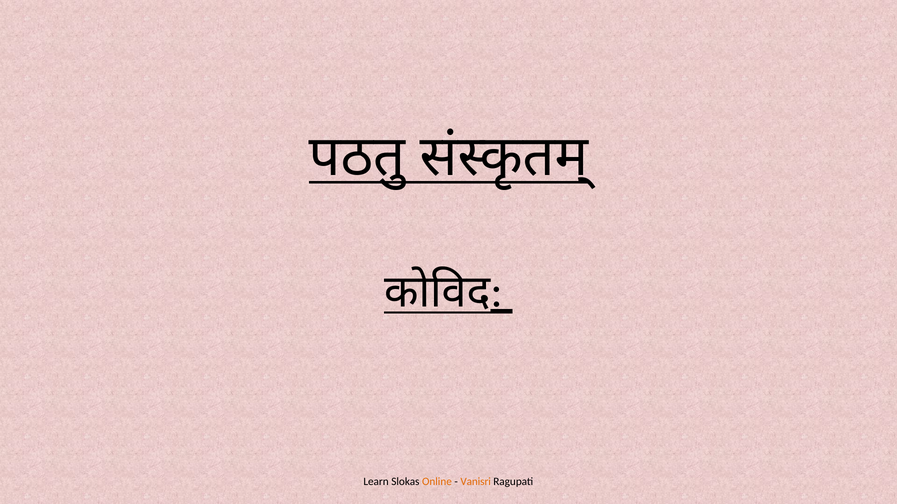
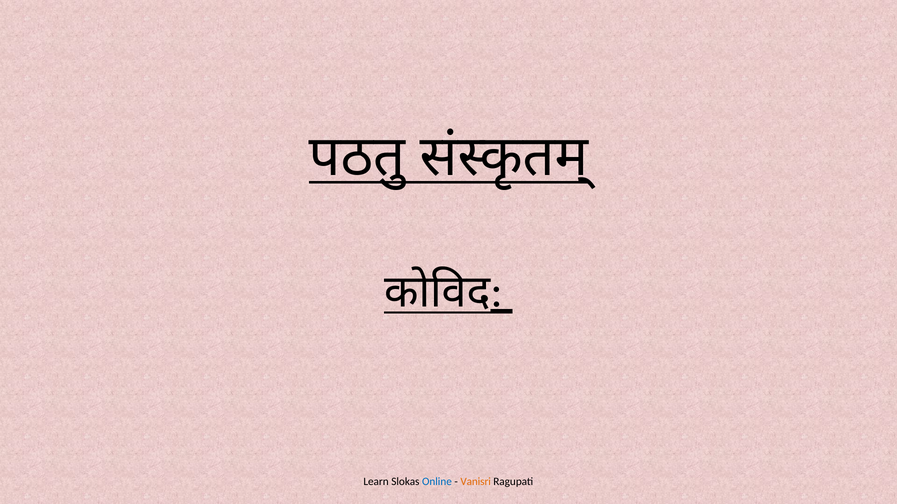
Online colour: orange -> blue (437, 482)
